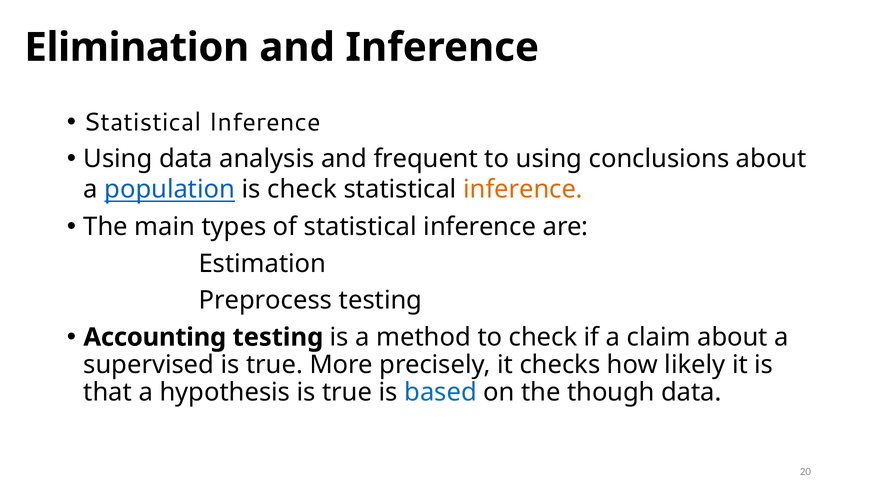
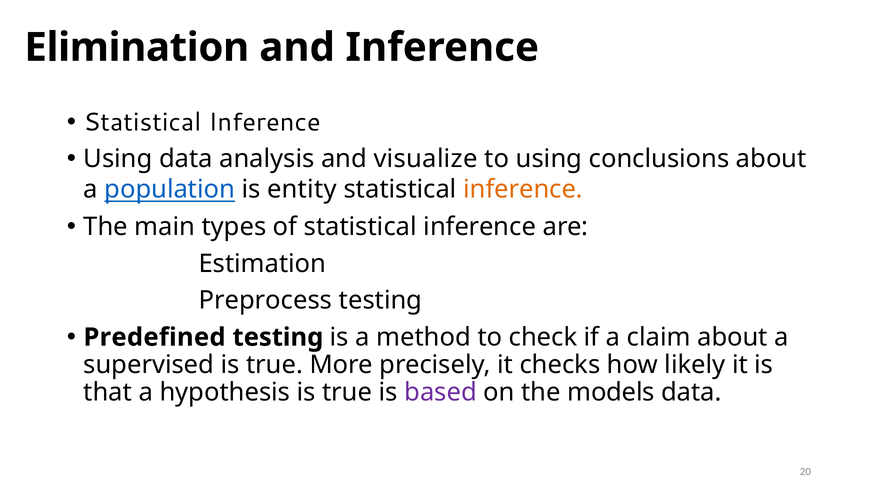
frequent: frequent -> visualize (426, 159)
is check: check -> entity (302, 189)
Accounting: Accounting -> Predefined (155, 337)
based colour: blue -> purple (441, 392)
though: though -> models (611, 392)
